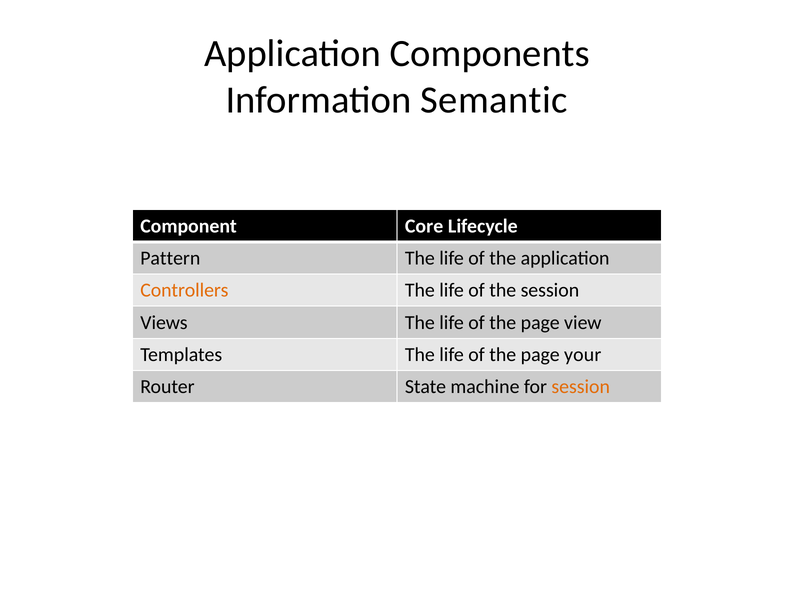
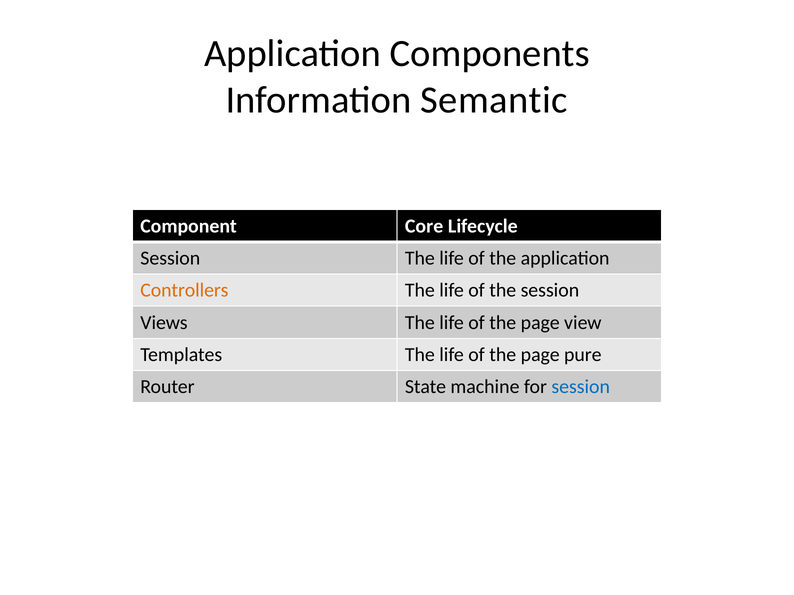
Pattern: Pattern -> Session (170, 258)
your: your -> pure (583, 355)
session colour: orange -> blue (581, 387)
